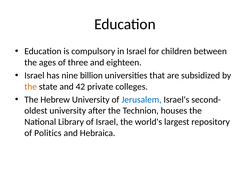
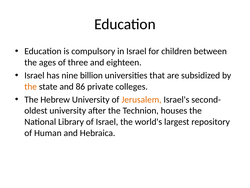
42: 42 -> 86 (80, 86)
Jerusalem colour: blue -> orange (141, 99)
Politics: Politics -> Human (48, 133)
